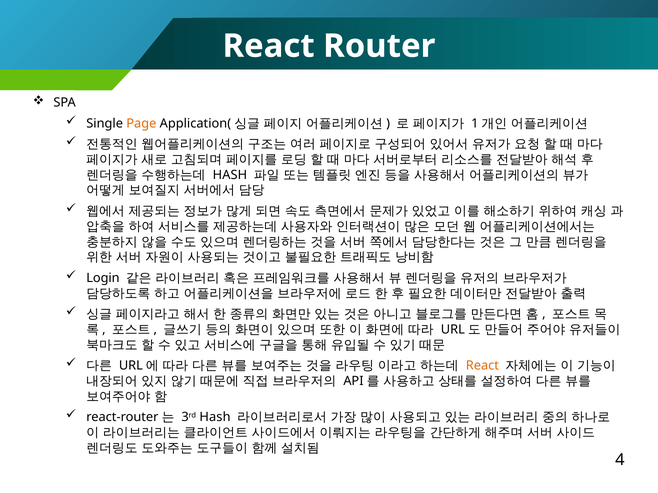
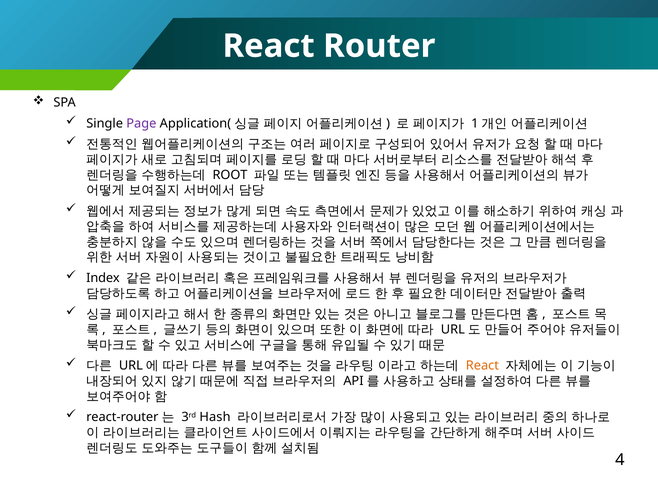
Page colour: orange -> purple (141, 124)
HASH: HASH -> ROOT (230, 175)
Login: Login -> Index (103, 278)
